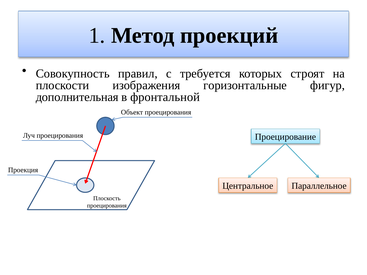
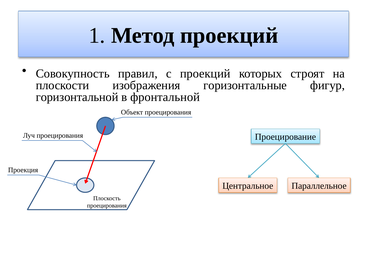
с требуется: требуется -> проекций (205, 74)
дополнительная: дополнительная -> горизонтальной (77, 97)
